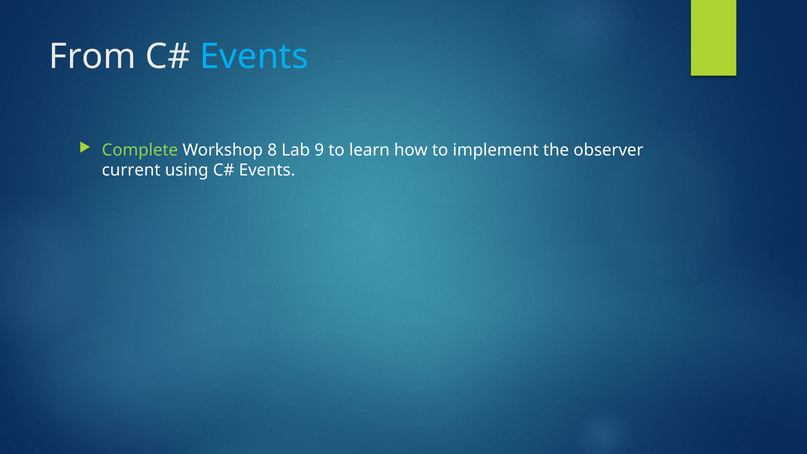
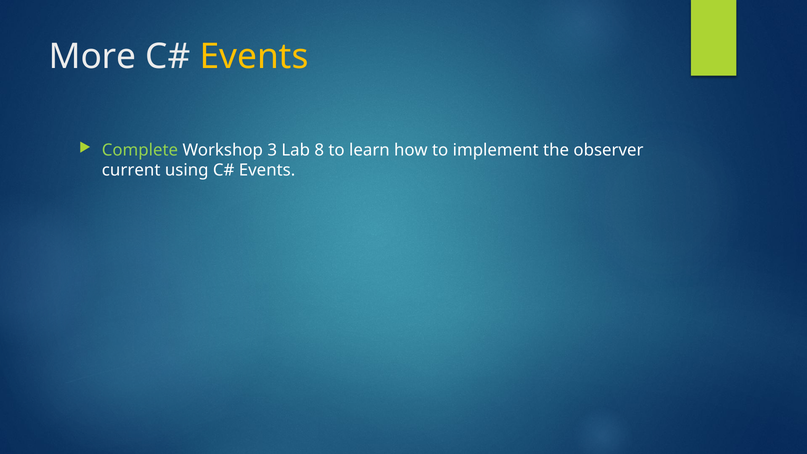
From: From -> More (93, 57)
Events colour: light blue -> yellow (254, 57)
8: 8 -> 3 (272, 150)
9: 9 -> 8 (319, 150)
